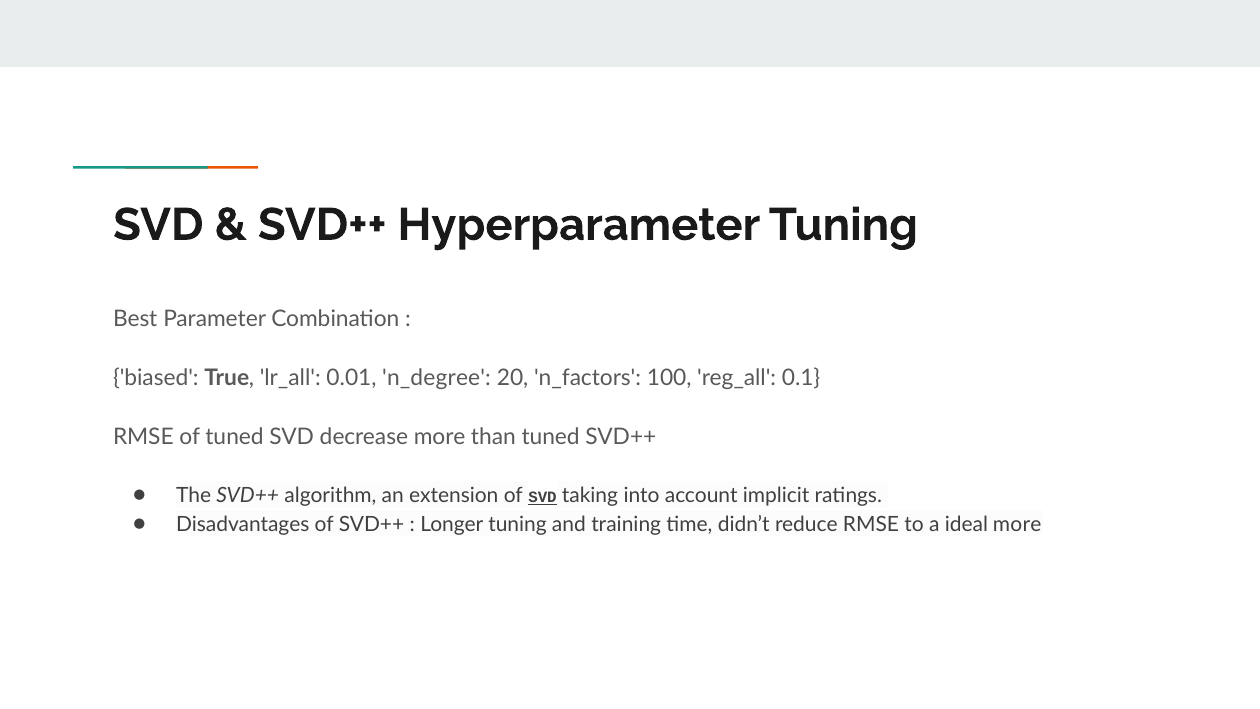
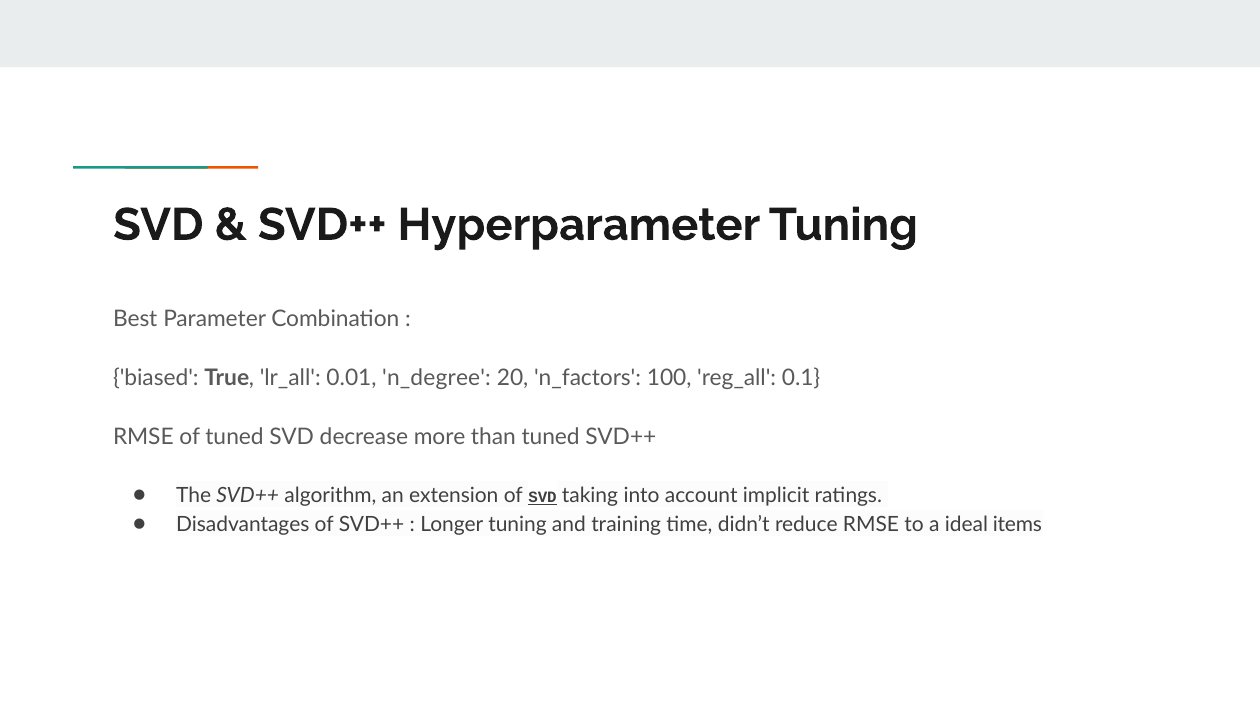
ideal more: more -> items (1017, 524)
